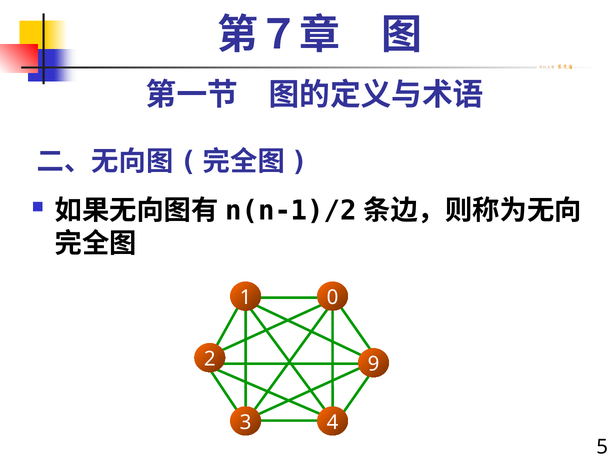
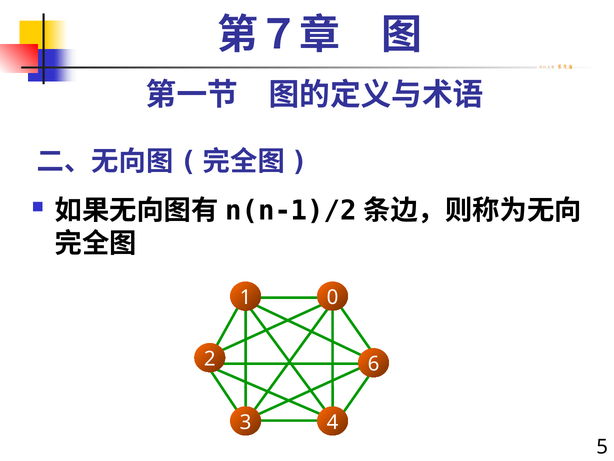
9: 9 -> 6 (373, 364)
